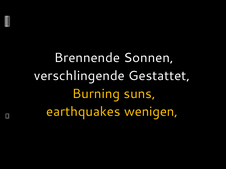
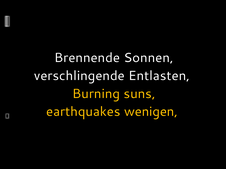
Gestattet: Gestattet -> Entlasten (159, 76)
